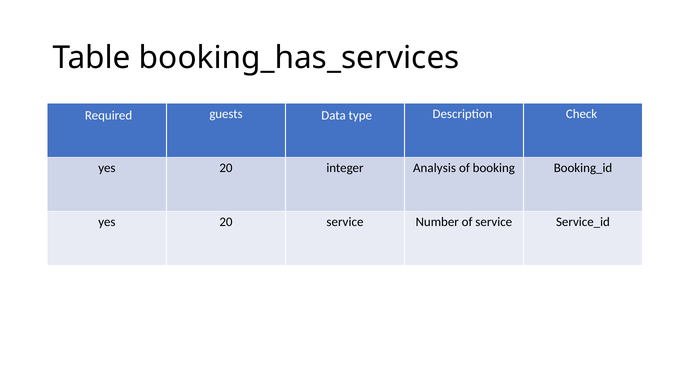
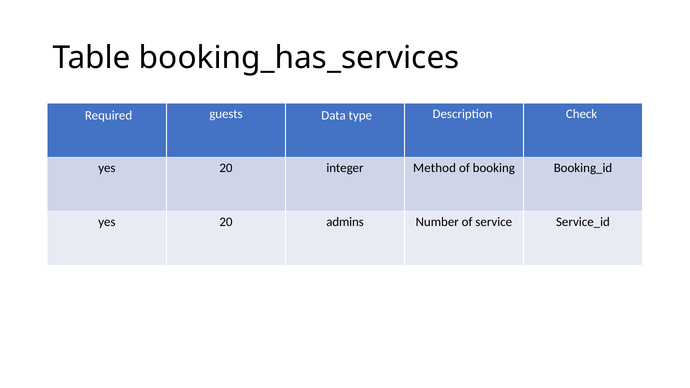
Analysis: Analysis -> Method (435, 168)
20 service: service -> admins (345, 222)
